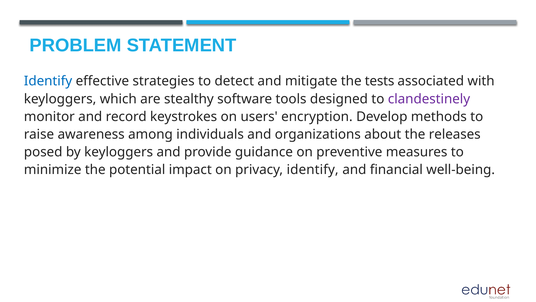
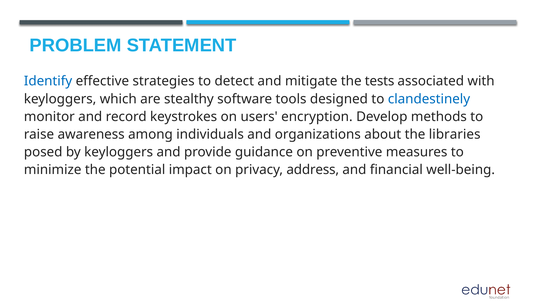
clandestinely colour: purple -> blue (429, 99)
releases: releases -> libraries (455, 134)
privacy identify: identify -> address (313, 169)
